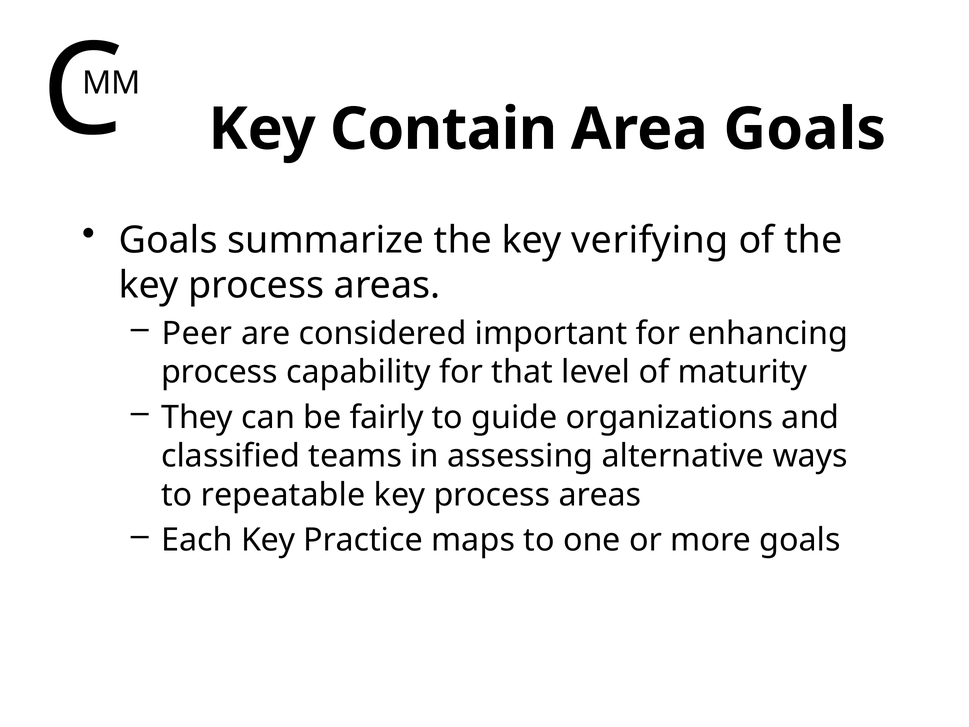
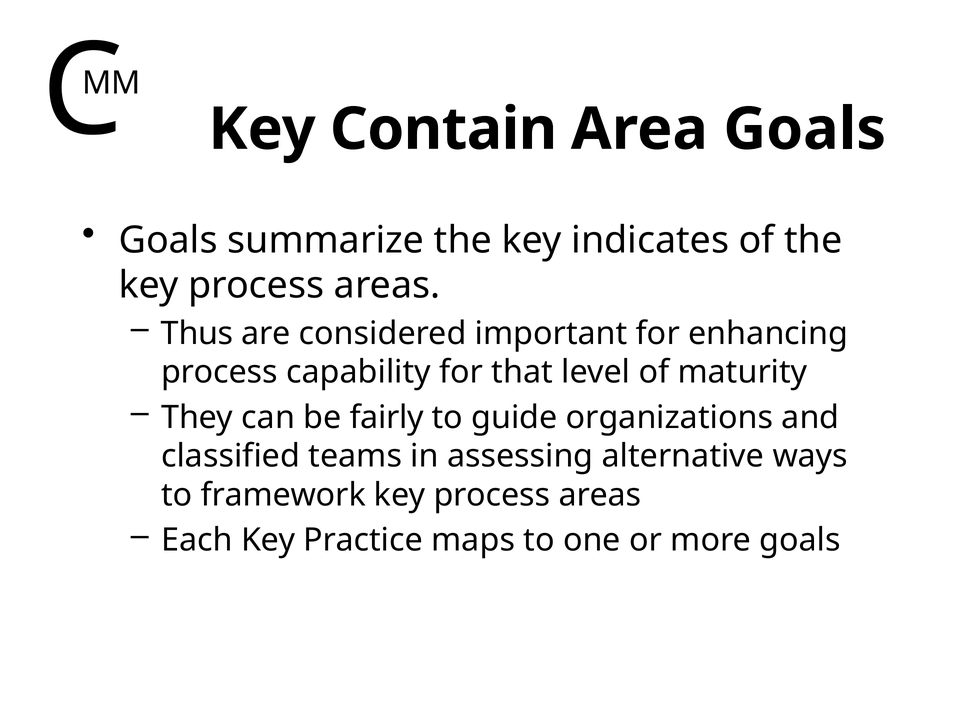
verifying: verifying -> indicates (650, 240)
Peer: Peer -> Thus (197, 333)
repeatable: repeatable -> framework (283, 495)
